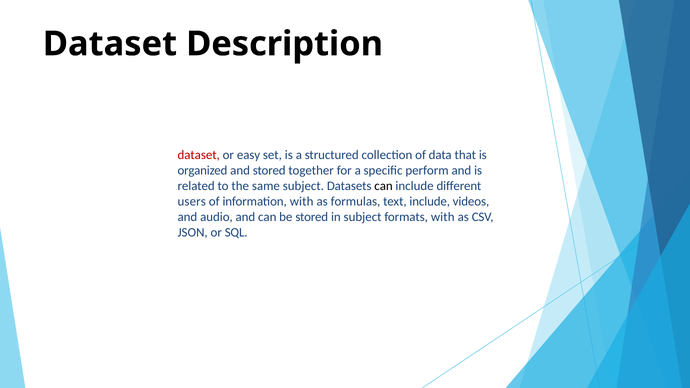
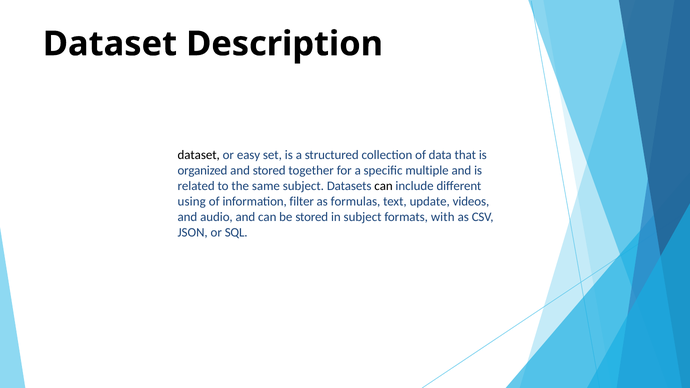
dataset colour: red -> black (199, 155)
perform: perform -> multiple (427, 170)
users: users -> using (192, 201)
information with: with -> filter (302, 201)
text include: include -> update (430, 201)
